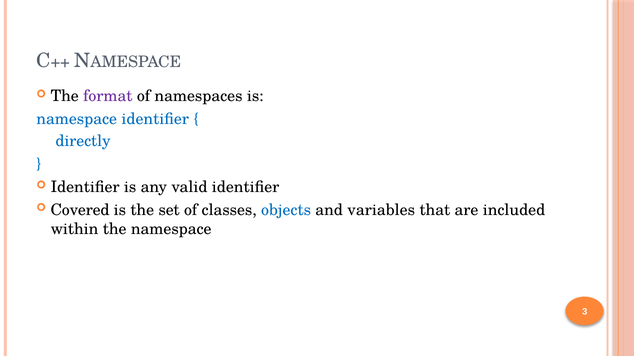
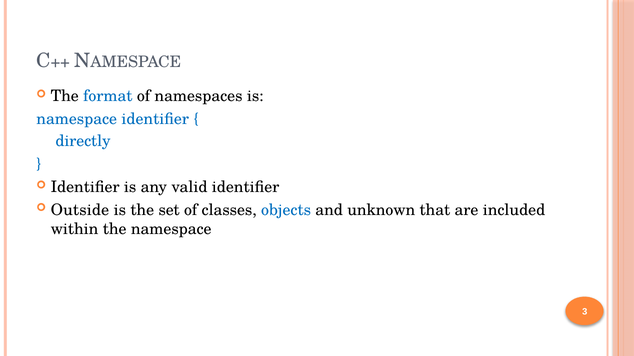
format colour: purple -> blue (108, 96)
Covered: Covered -> Outside (80, 210)
variables: variables -> unknown (381, 210)
